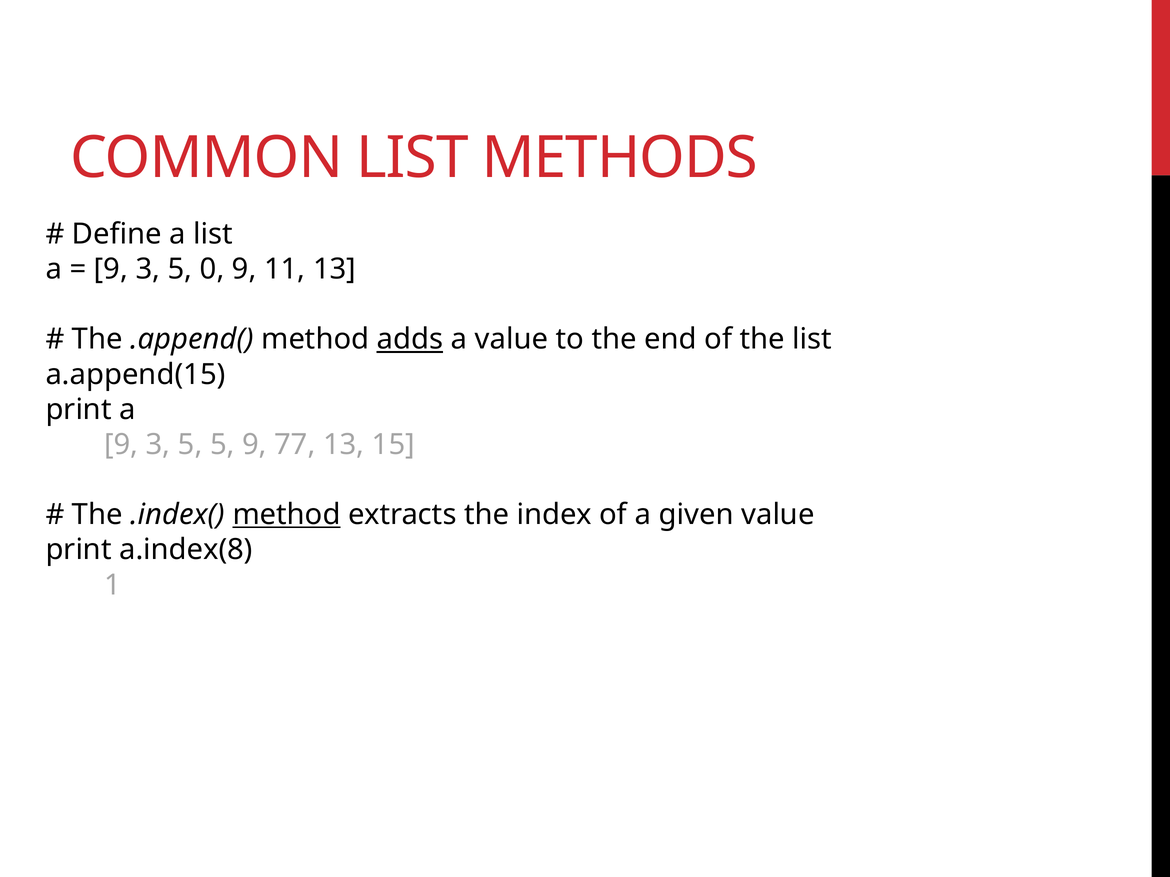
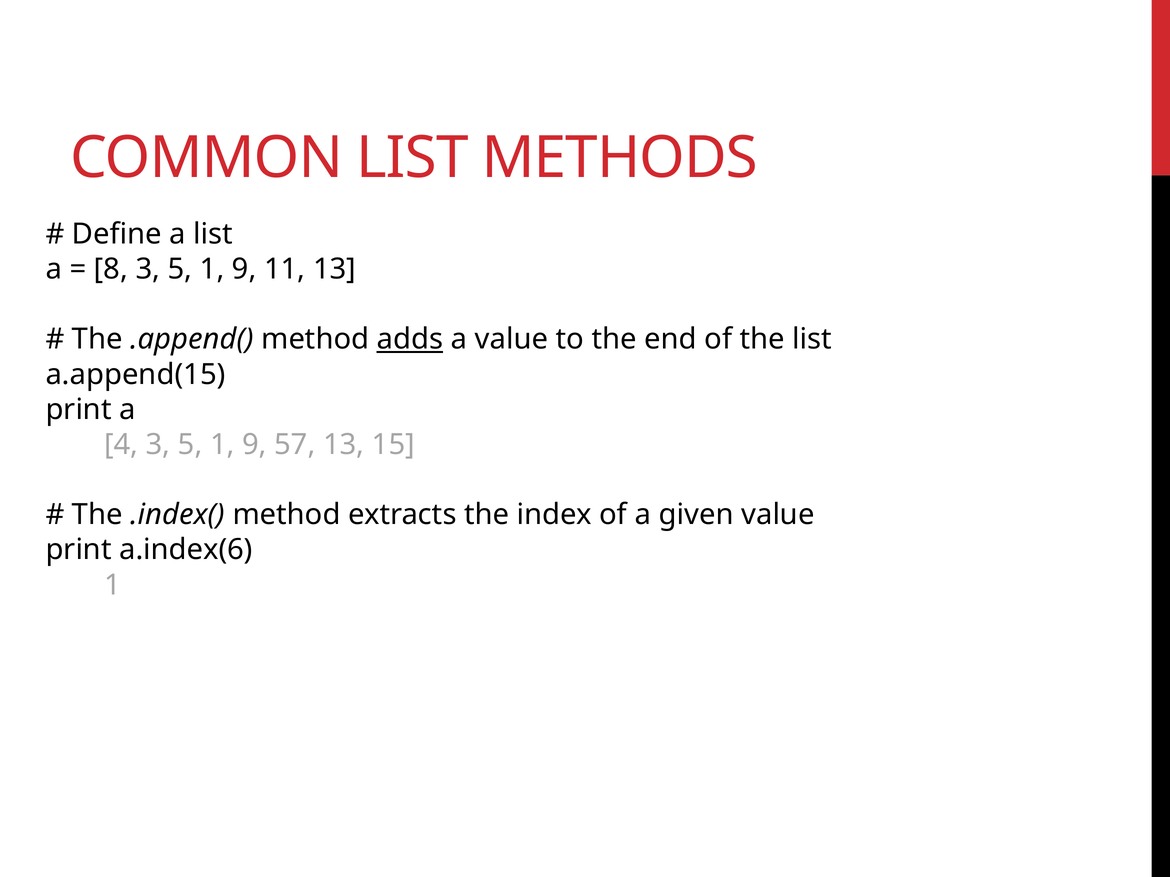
9: 9 -> 8 (111, 269)
0: 0 -> 1 (212, 269)
9: 9 -> 4 (121, 445)
5: 5 -> 1 (222, 445)
77: 77 -> 57 (295, 445)
method underline: present -> none (287, 515)
a.index(8: a.index(8 -> a.index(6 (186, 550)
